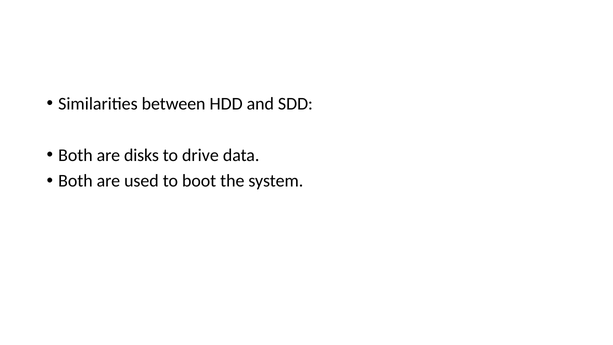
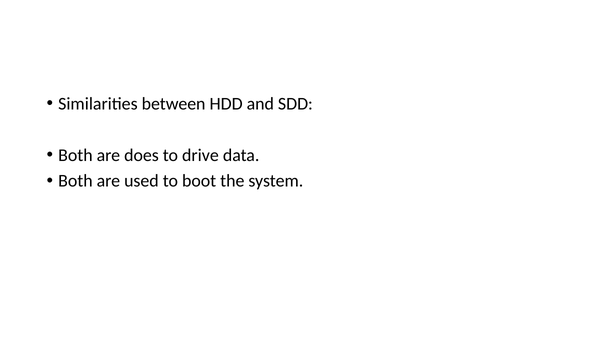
disks: disks -> does (141, 155)
